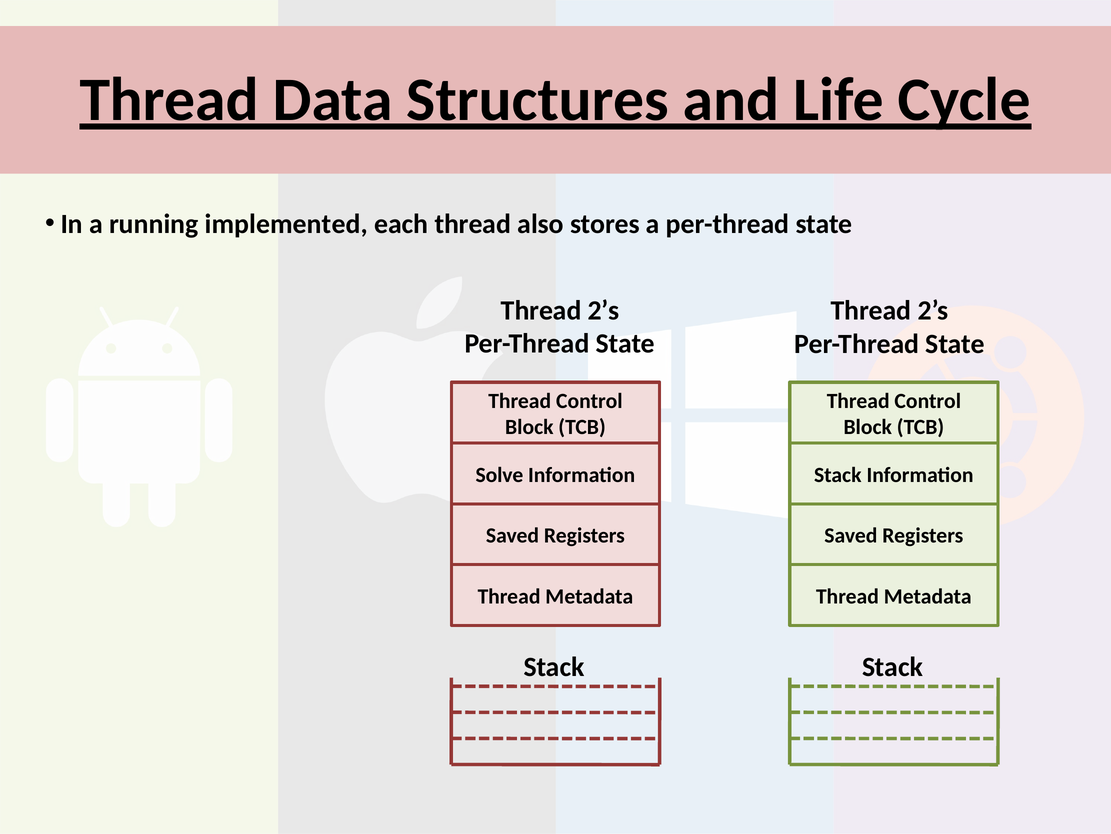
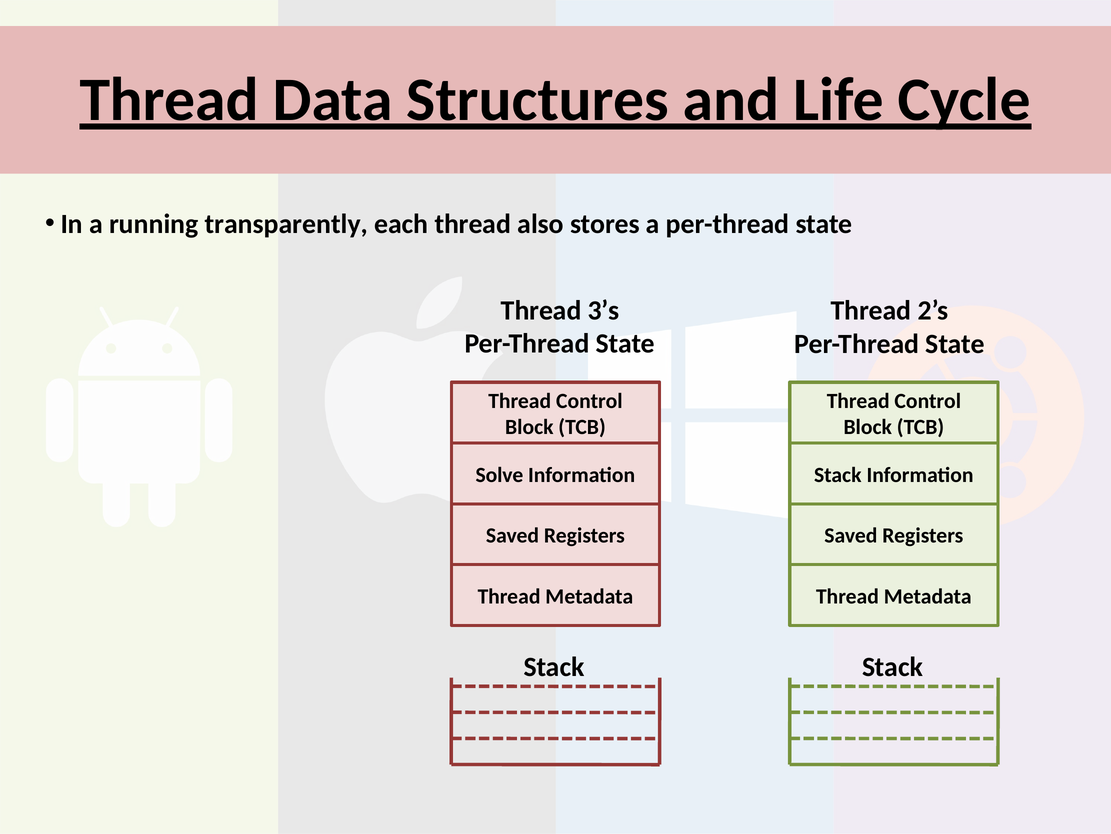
implemented: implemented -> transparently (286, 224)
2’s: 2’s -> 3’s (603, 310)
